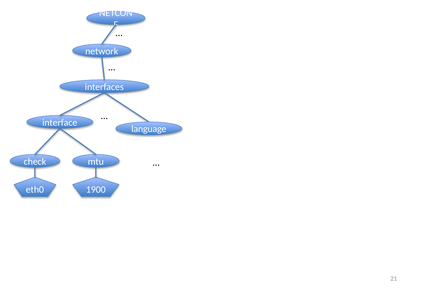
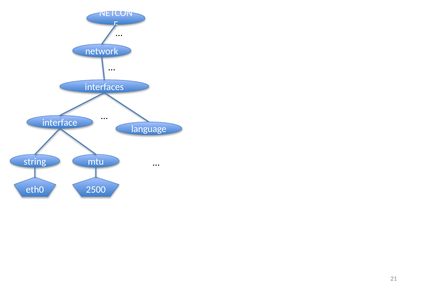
check: check -> string (35, 162)
1900: 1900 -> 2500 (96, 190)
